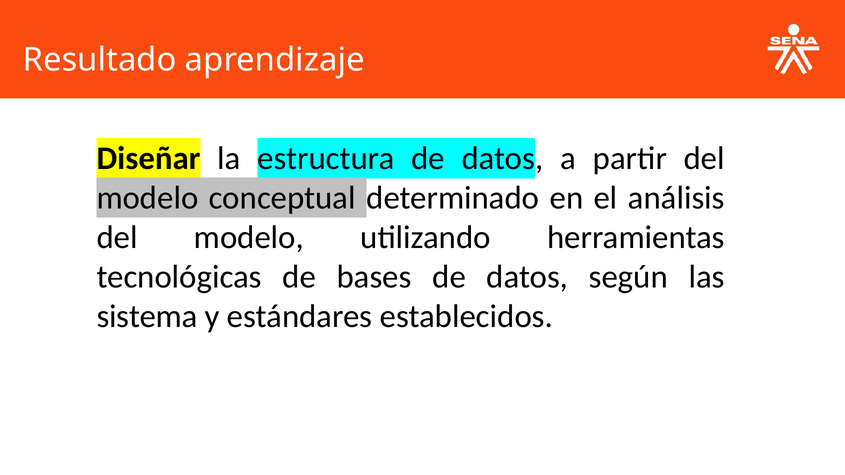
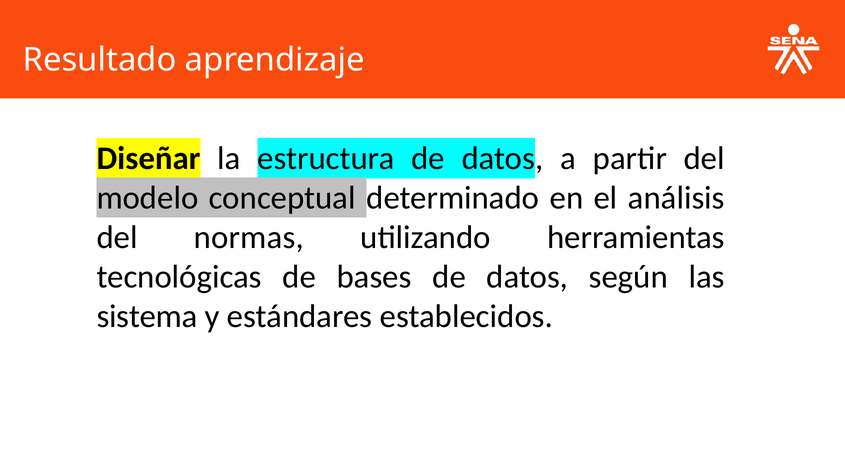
modelo: modelo -> normas (249, 238)
